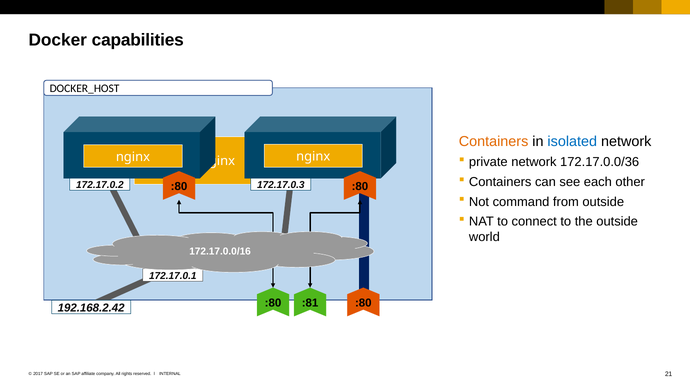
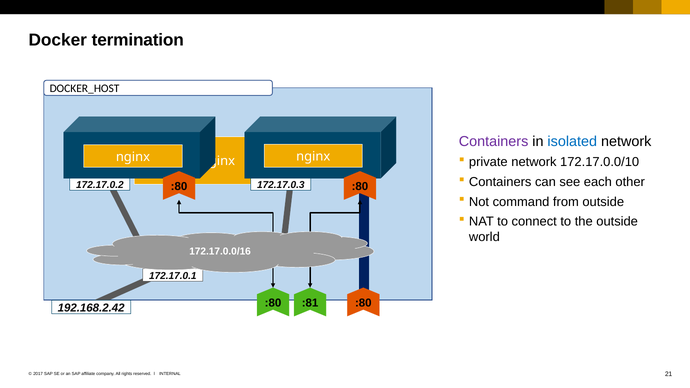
capabilities: capabilities -> termination (138, 40)
Containers colour: orange -> purple (494, 142)
172.17.0.0/36: 172.17.0.0/36 -> 172.17.0.0/10 (600, 162)
